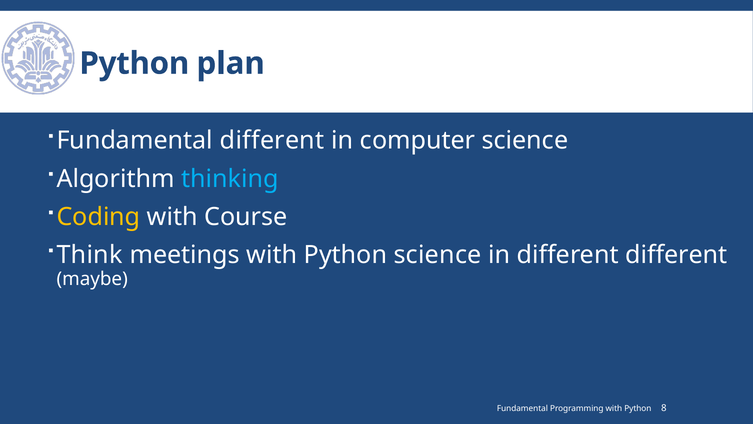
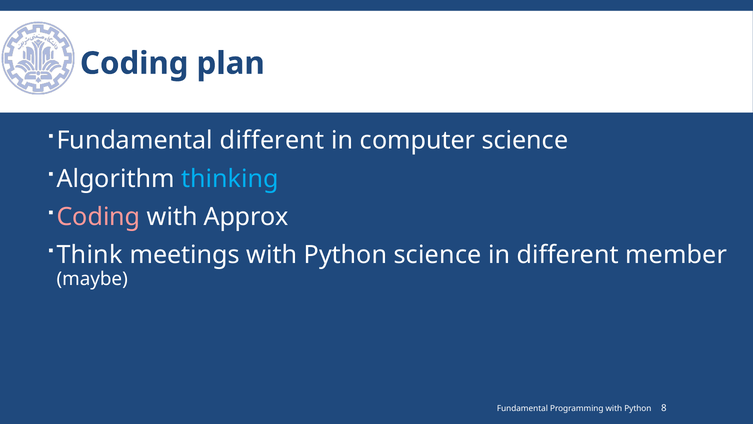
Python: Python -> Coding (134, 63)
Coding colour: yellow -> pink (98, 217)
Course: Course -> Approx (246, 217)
different different: different -> member (676, 255)
